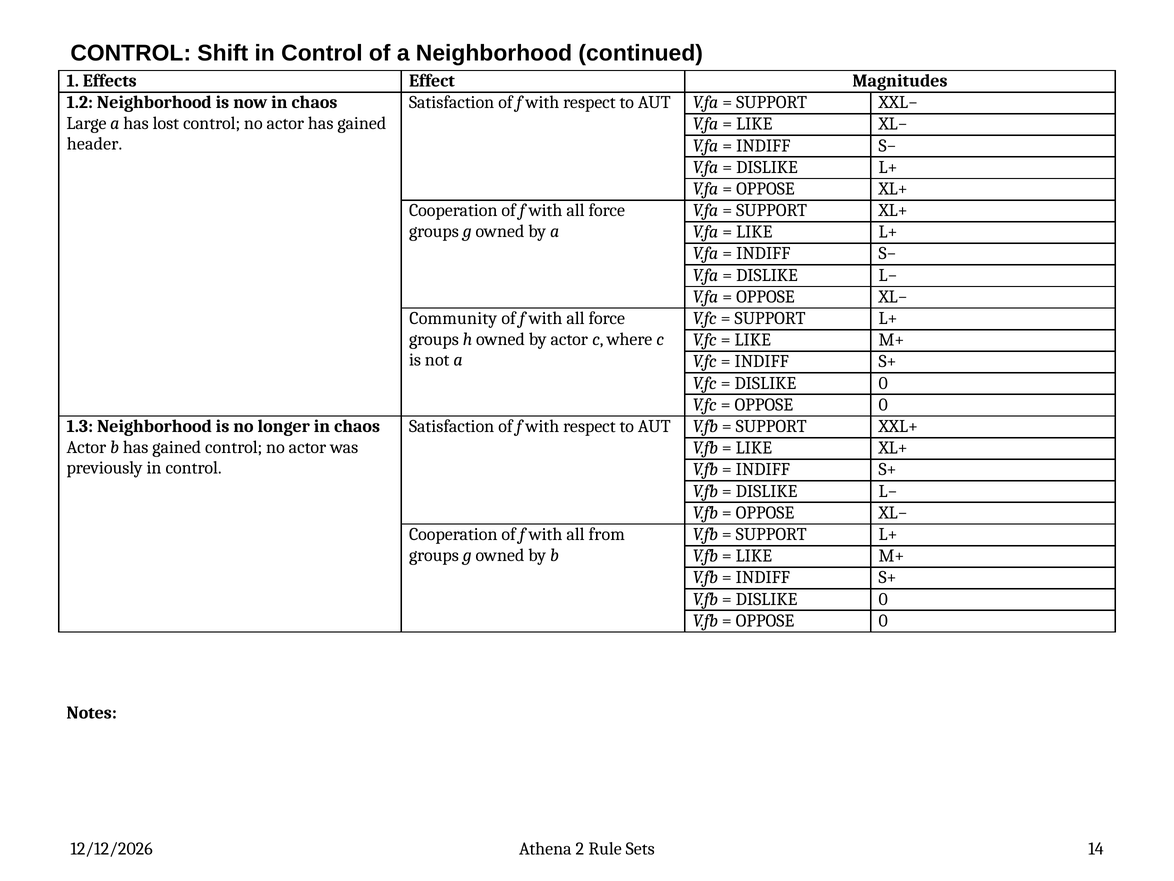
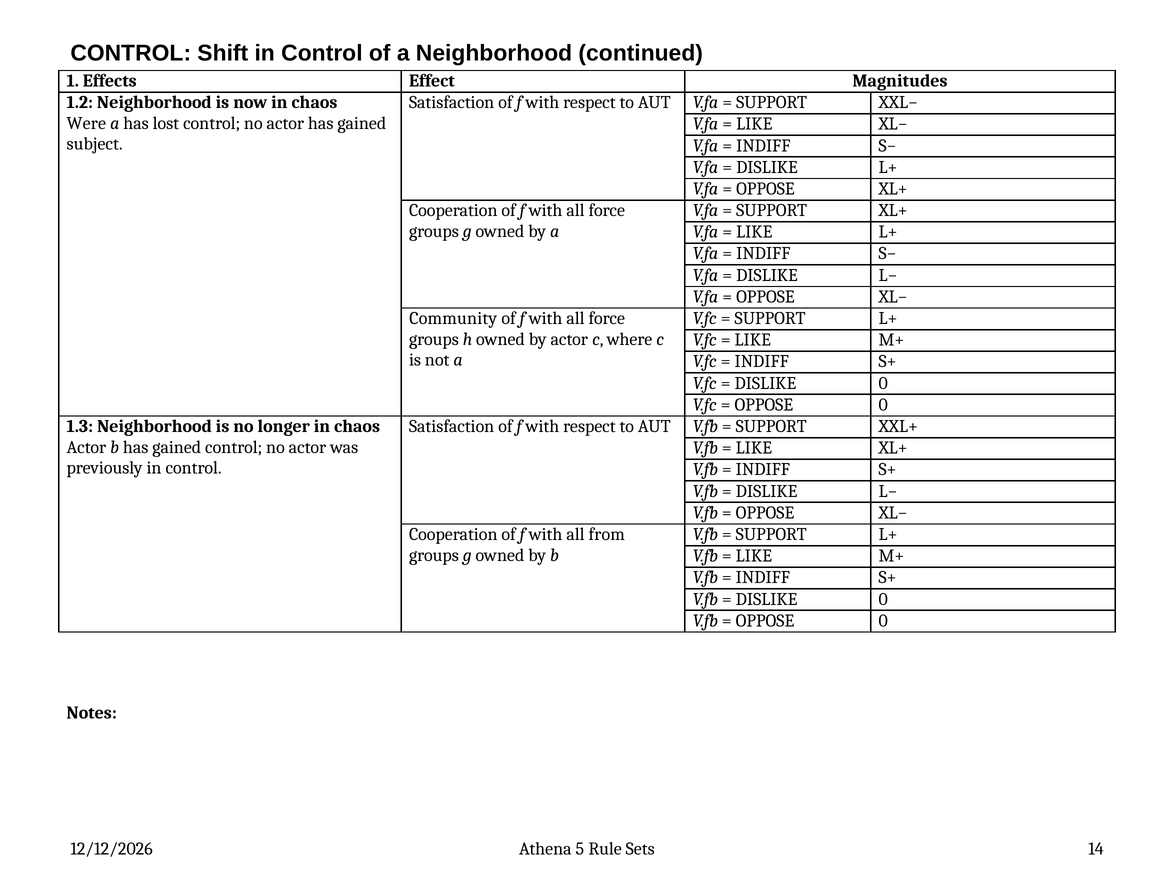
Large: Large -> Were (86, 123)
header: header -> subject (95, 144)
2: 2 -> 5 (580, 849)
